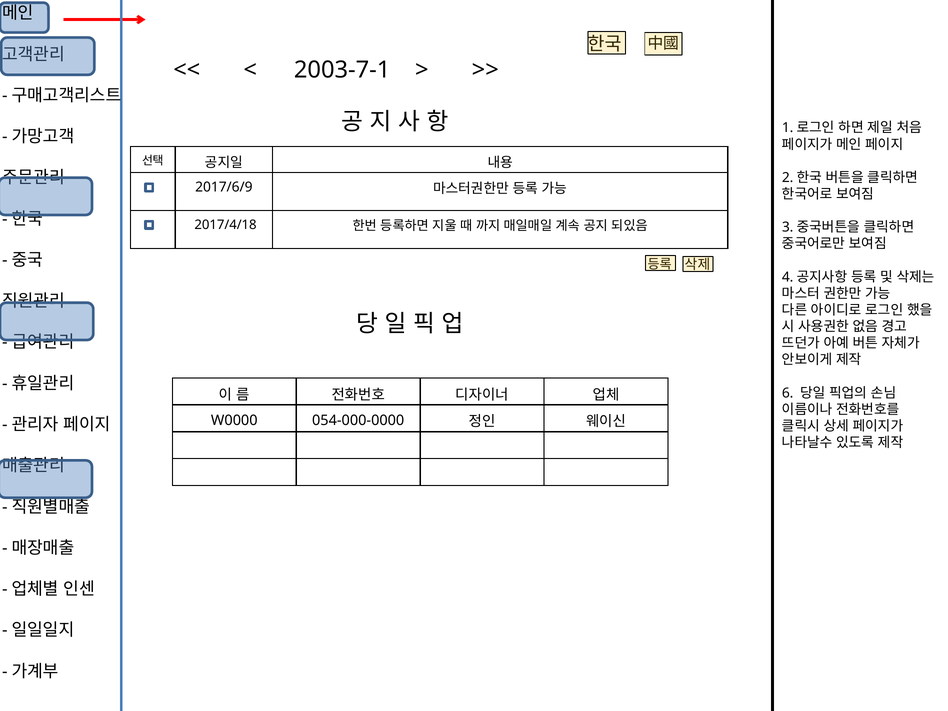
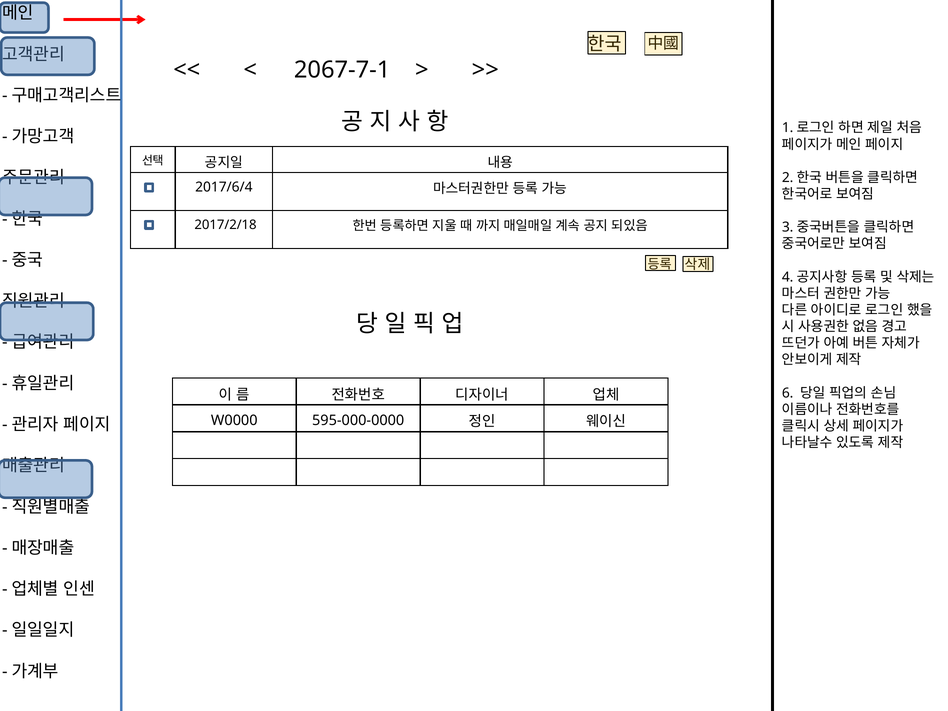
2003-7-1: 2003-7-1 -> 2067-7-1 (342, 70)
2017/6/9: 2017/6/9 -> 2017/6/4 (224, 187)
2017/4/18: 2017/4/18 -> 2017/2/18 (226, 225)
054-000-0000: 054-000-0000 -> 595-000-0000 (358, 420)
